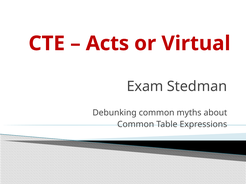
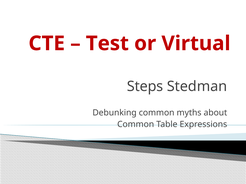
Acts: Acts -> Test (107, 44)
Exam: Exam -> Steps (145, 87)
